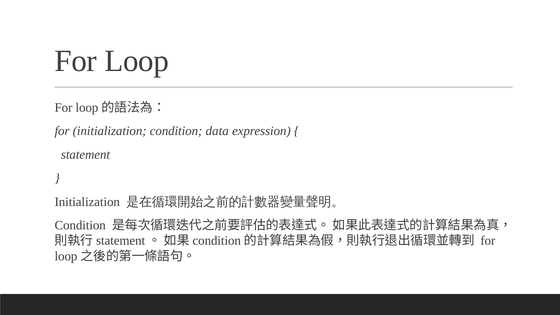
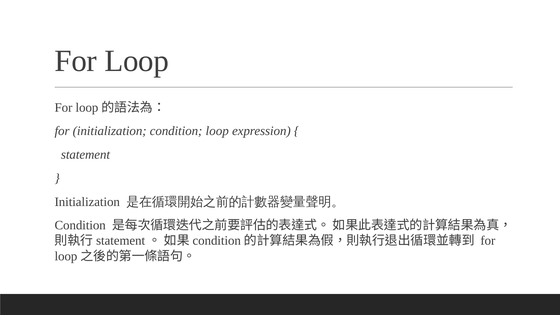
condition data: data -> loop (217, 131)
